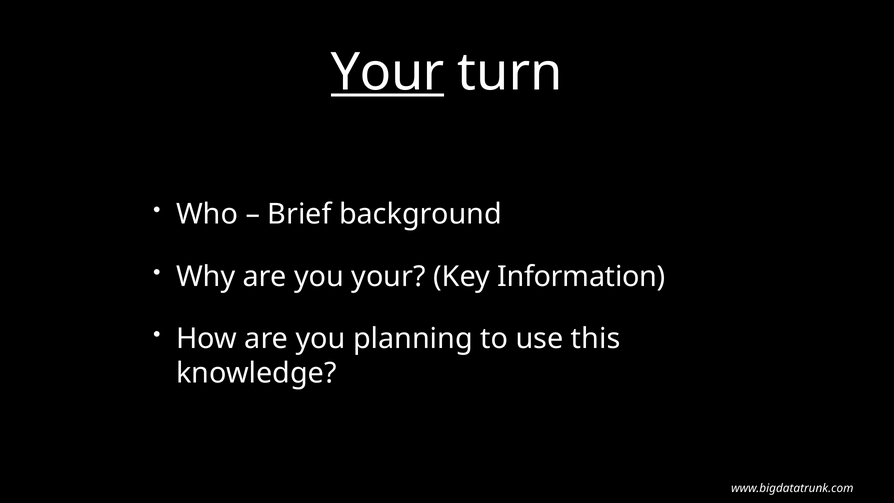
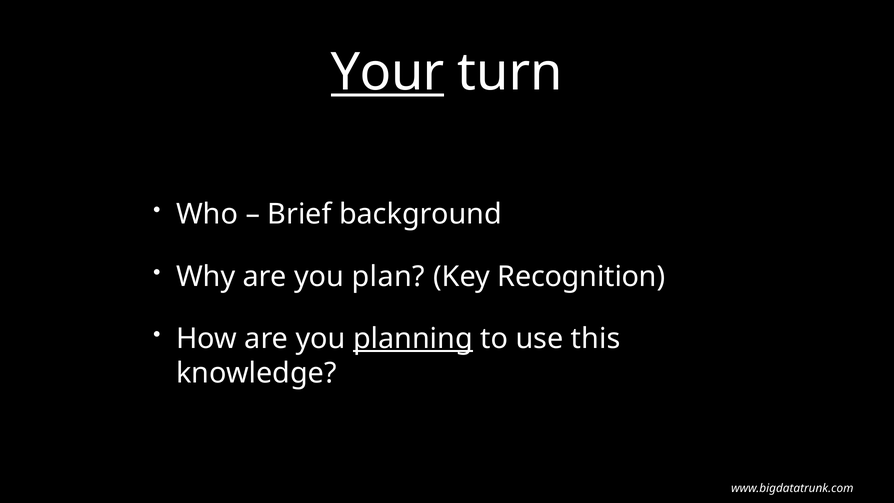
you your: your -> plan (388, 276)
Information: Information -> Recognition (581, 276)
planning underline: none -> present (413, 339)
